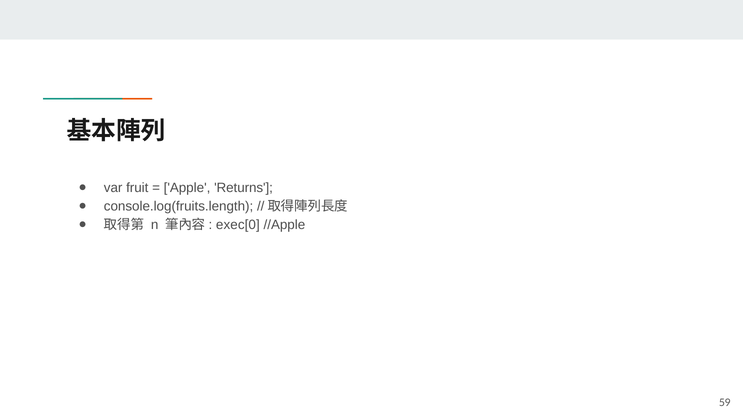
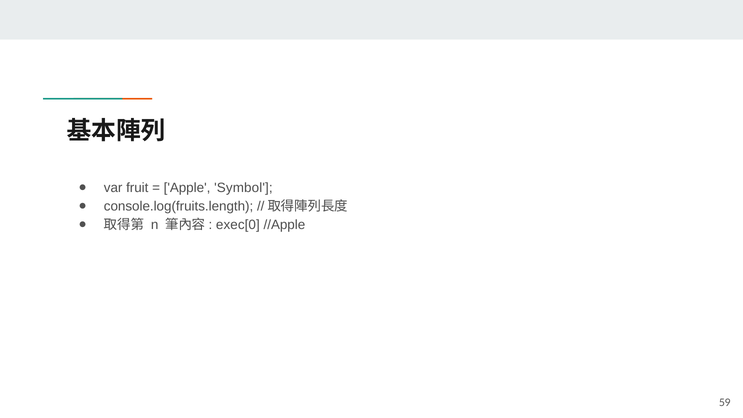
Returns: Returns -> Symbol (243, 188)
